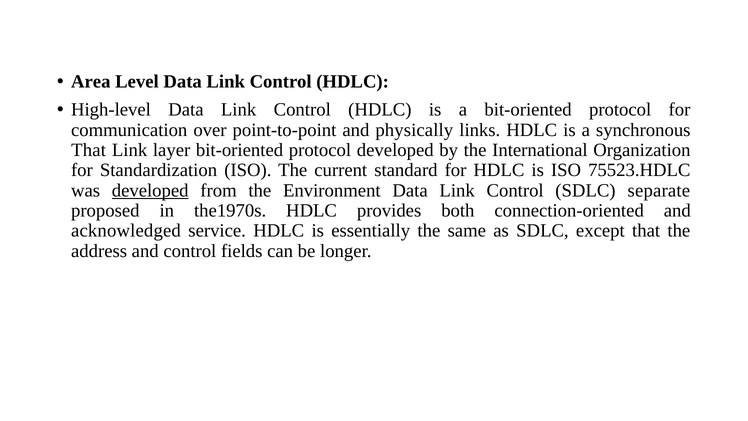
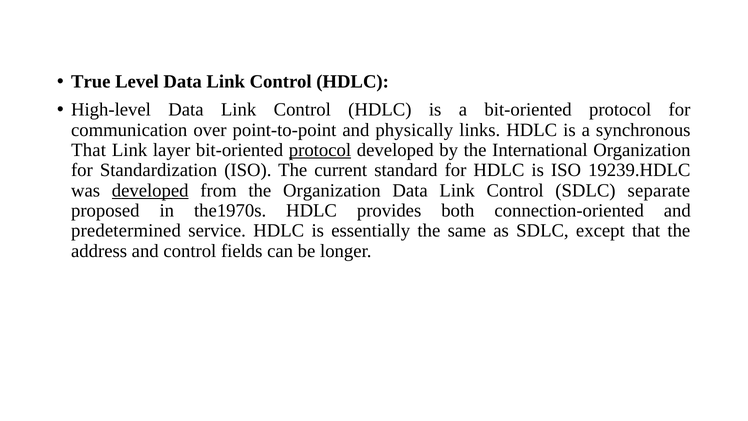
Area: Area -> True (91, 82)
protocol underline: none -> present (320, 150)
75523.HDLC: 75523.HDLC -> 19239.HDLC (639, 170)
the Environment: Environment -> Organization (332, 190)
acknowledged: acknowledged -> predetermined (126, 231)
